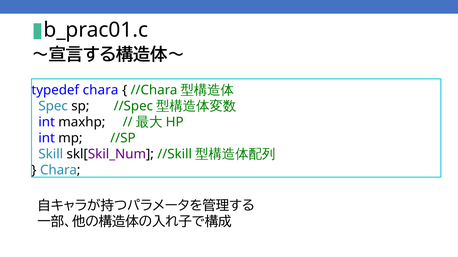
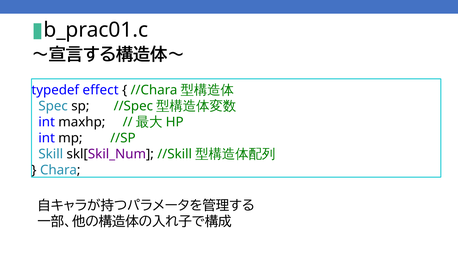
typedef chara: chara -> effect (101, 90)
